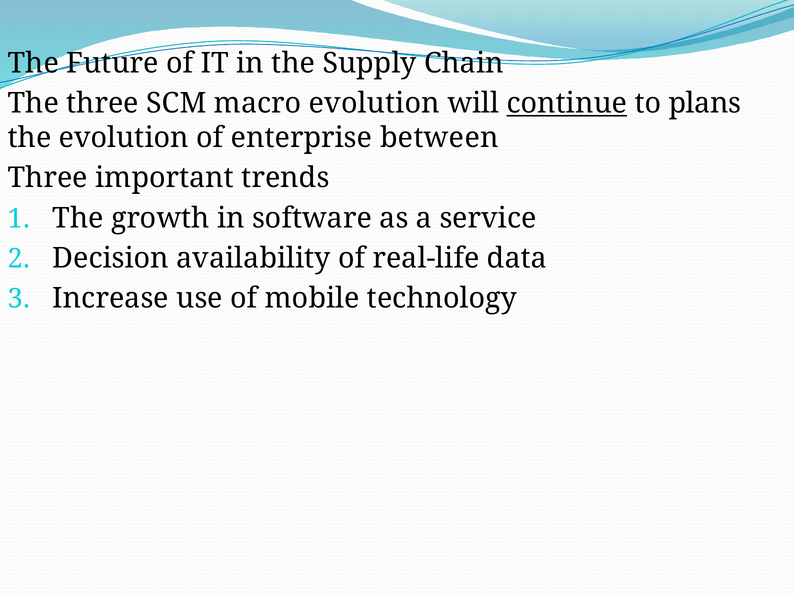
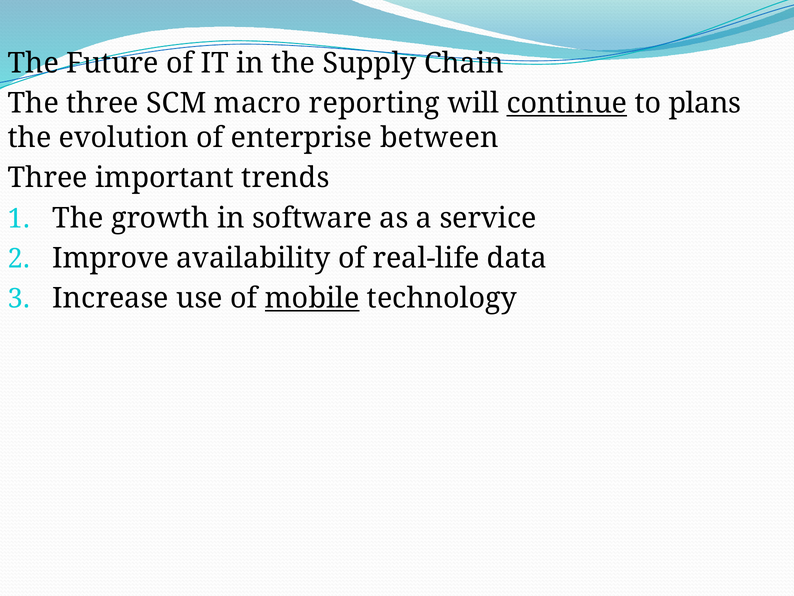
macro evolution: evolution -> reporting (374, 103)
Decision: Decision -> Improve (111, 258)
mobile underline: none -> present (312, 298)
